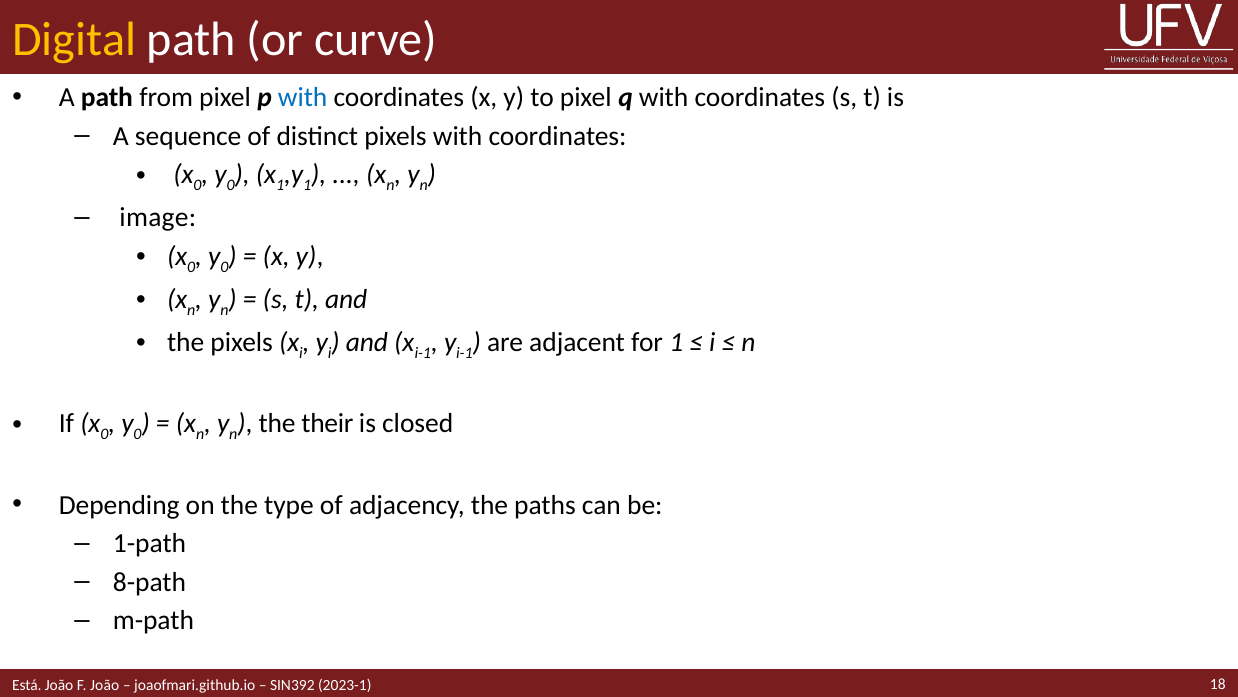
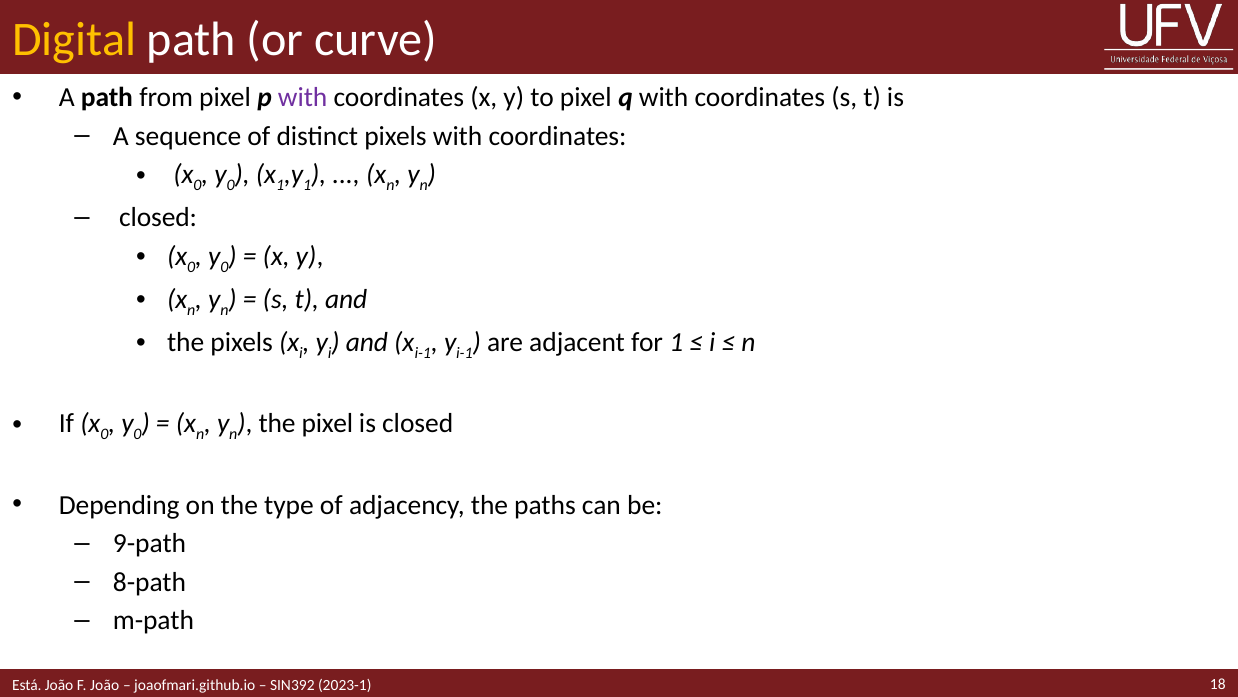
with colour: blue -> purple (303, 98)
image: image -> closed (158, 218)
the their: their -> pixel (327, 423)
1-path: 1-path -> 9-path (150, 543)
